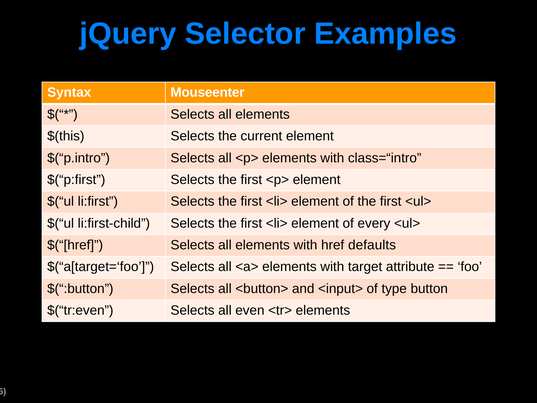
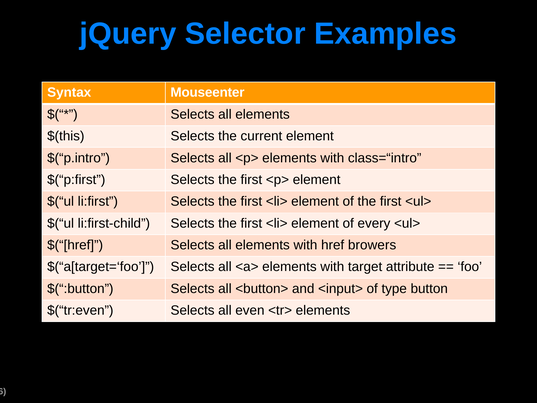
defaults: defaults -> browers (372, 245)
